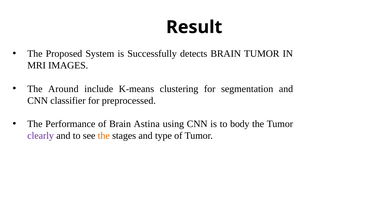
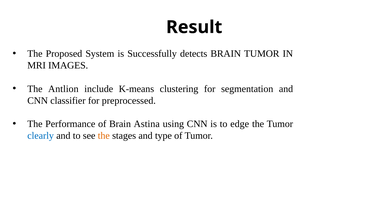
Around: Around -> Antlion (63, 89)
body: body -> edge (240, 124)
clearly colour: purple -> blue (41, 136)
